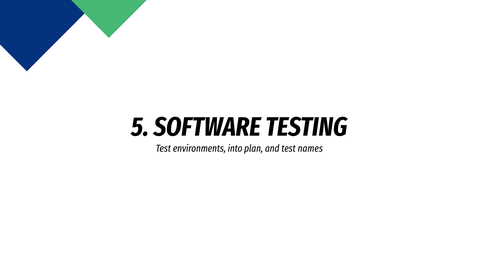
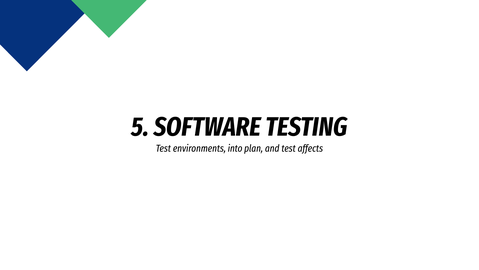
names: names -> affects (310, 148)
